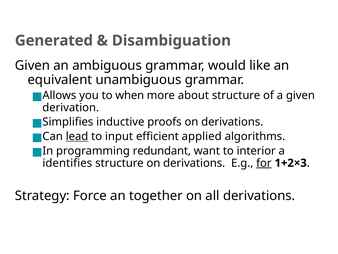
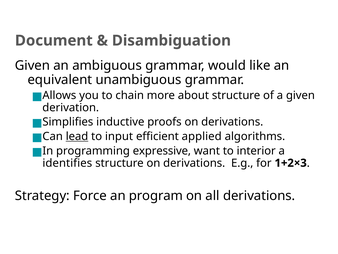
Generated: Generated -> Document (54, 40)
when: when -> chain (130, 95)
redundant: redundant -> expressive (162, 151)
for underline: present -> none (264, 163)
together: together -> program (156, 195)
